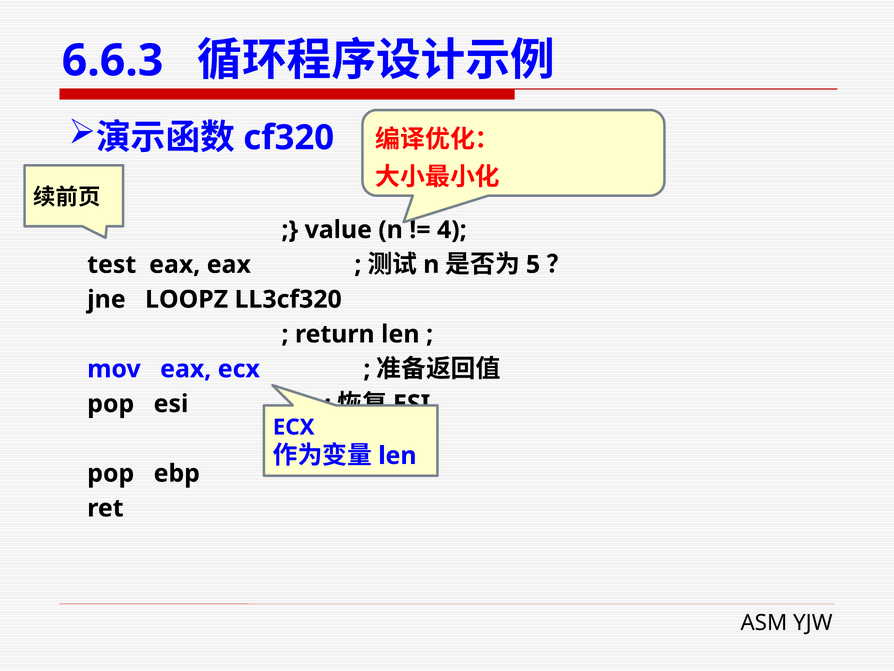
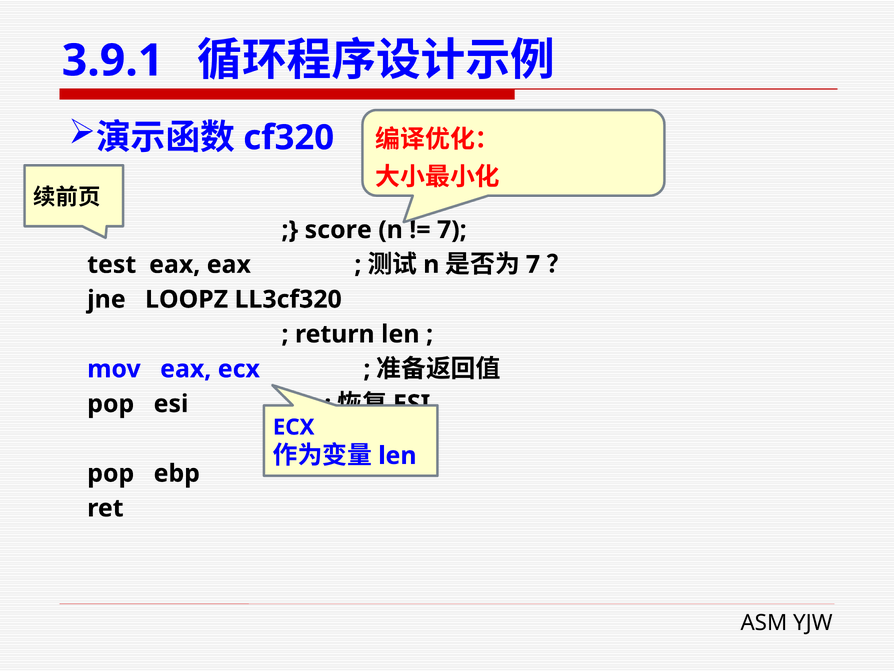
6.6.3: 6.6.3 -> 3.9.1 (113, 61)
value: value -> score (338, 230)
4: 4 -> 7 (452, 230)
5: 5 -> 7 (533, 264)
